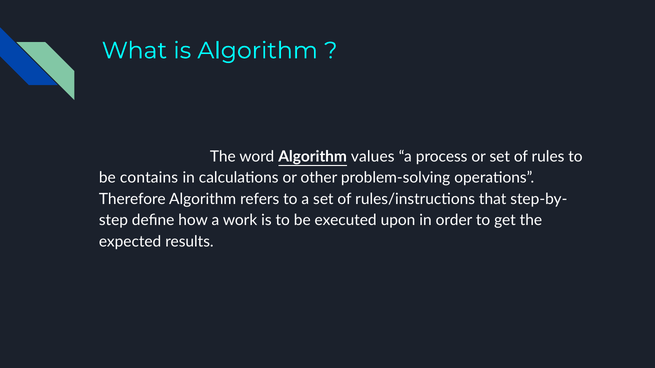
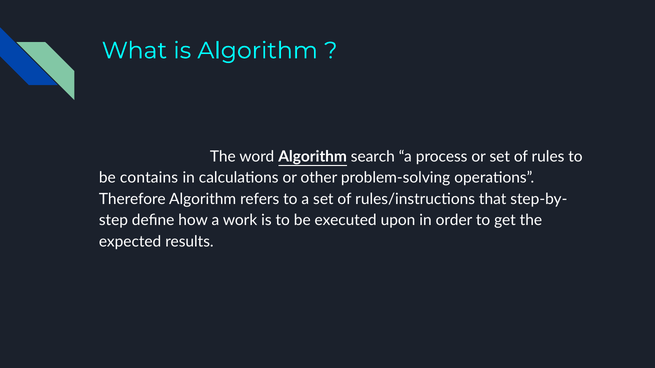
values: values -> search (373, 157)
